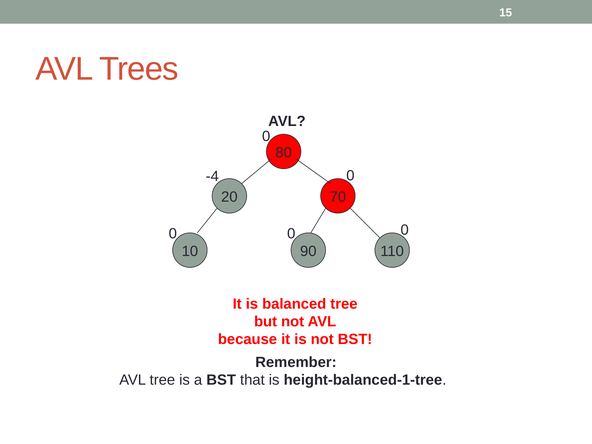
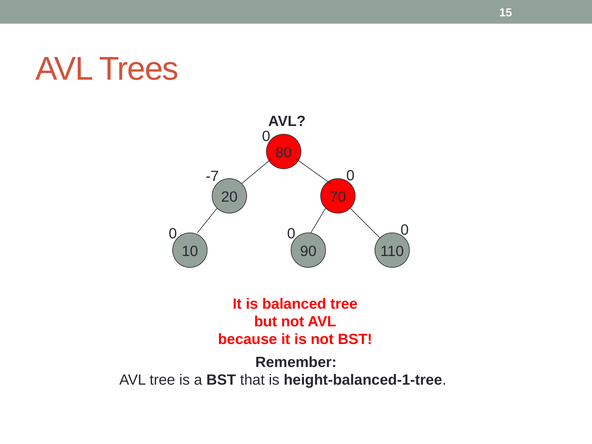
-4: -4 -> -7 (212, 176)
